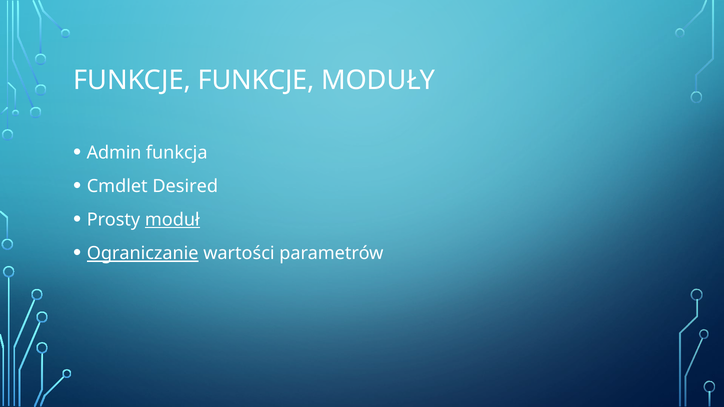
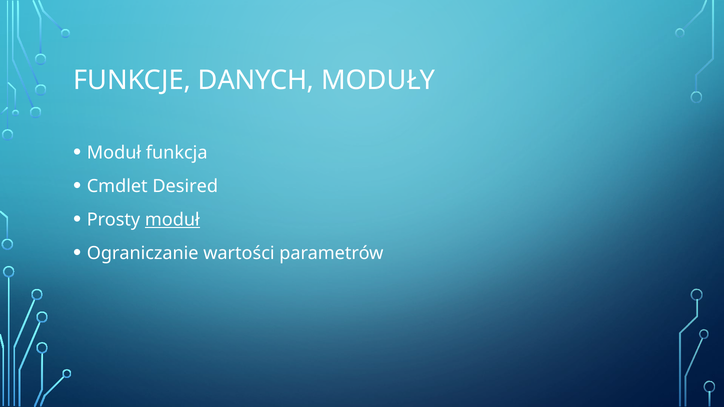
FUNKCJE FUNKCJE: FUNKCJE -> DANYCH (256, 80)
Admin: Admin -> Moduł (114, 153)
Ograniczanie underline: present -> none (143, 254)
